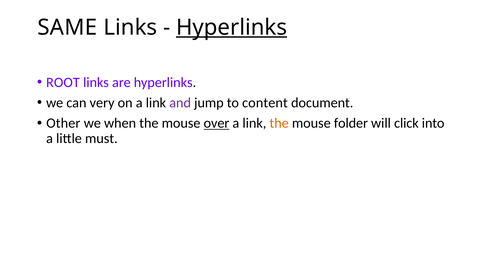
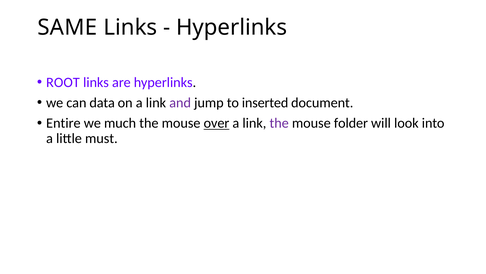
Hyperlinks underline: present -> none (232, 27)
very: very -> data (102, 103)
content: content -> inserted (265, 103)
Other: Other -> Entire (63, 123)
when: when -> much (120, 123)
the colour: orange -> purple (279, 123)
click: click -> look (406, 123)
